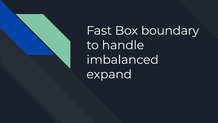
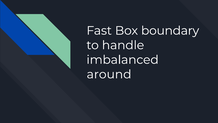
expand: expand -> around (109, 74)
